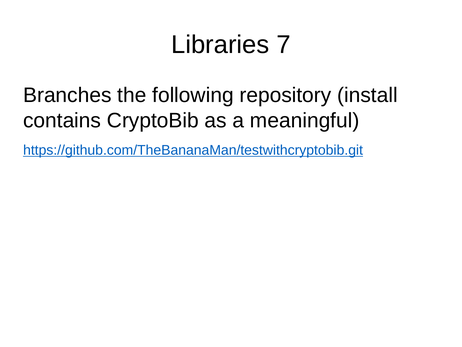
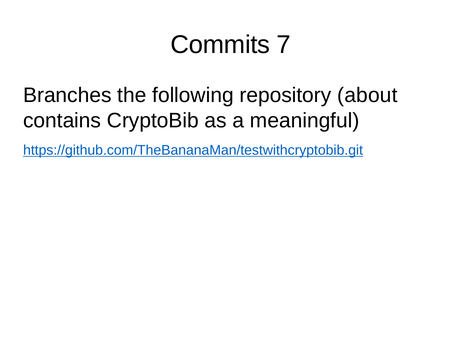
Libraries: Libraries -> Commits (220, 45)
install: install -> about (367, 95)
